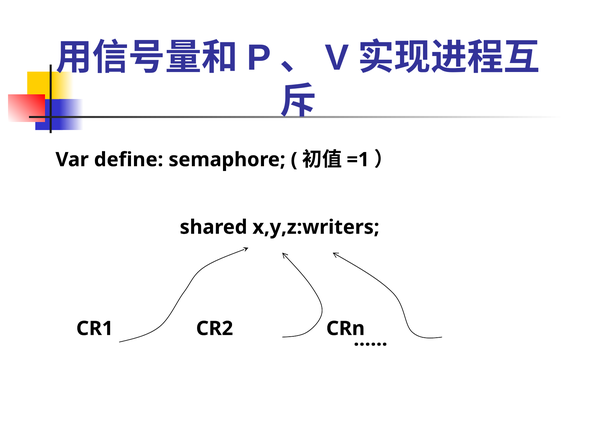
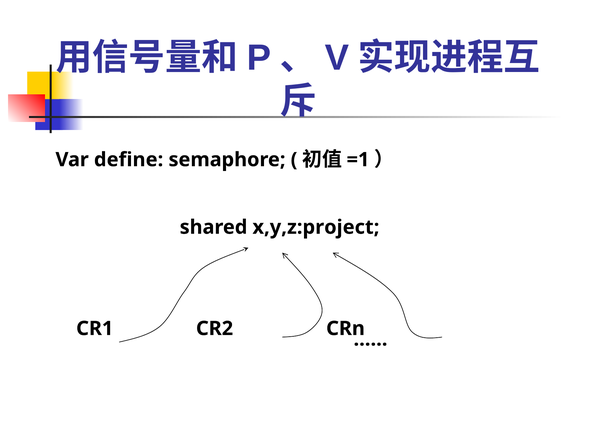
x,y,z:writers: x,y,z:writers -> x,y,z:project (316, 227)
